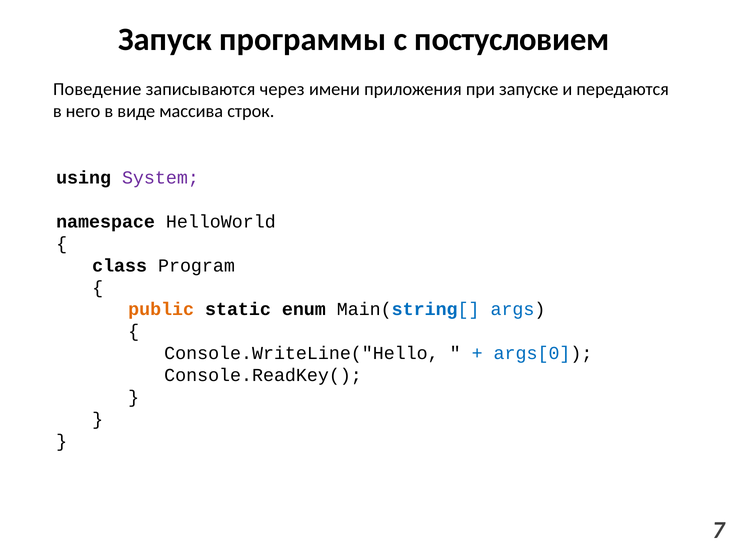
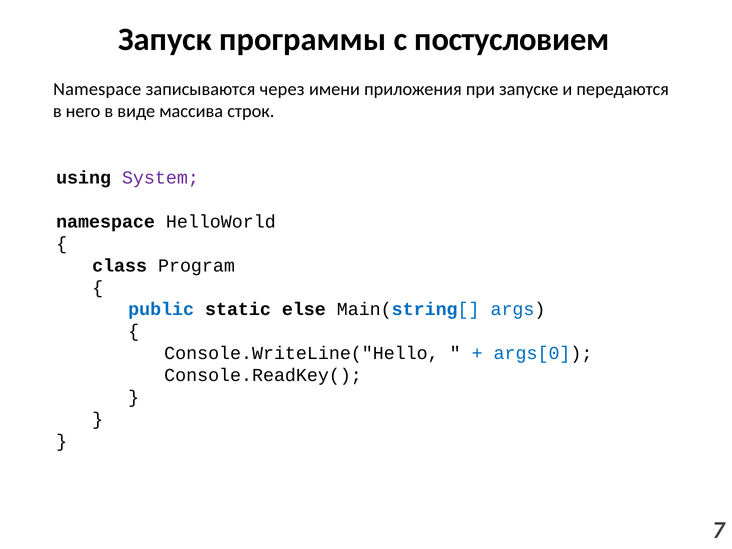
Поведение: Поведение -> Namespace (97, 89)
public colour: orange -> blue (161, 309)
enum: enum -> else (304, 309)
